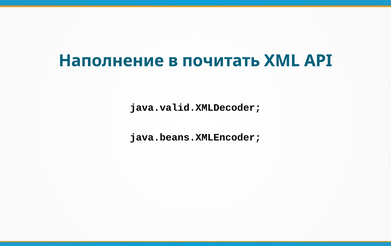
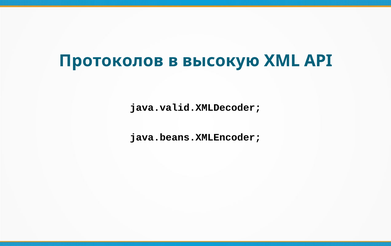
Наполнение: Наполнение -> Протоколов (111, 61)
почитать: почитать -> высокую (221, 61)
